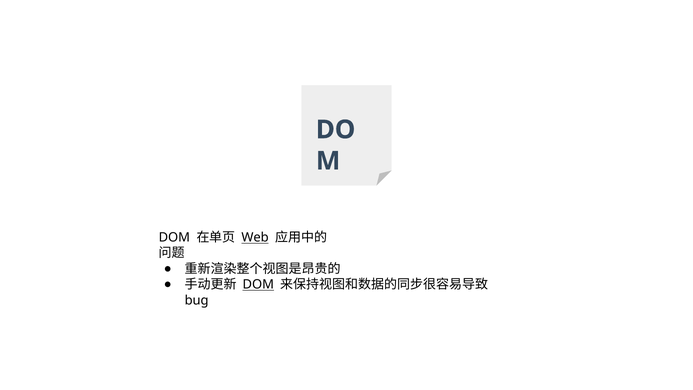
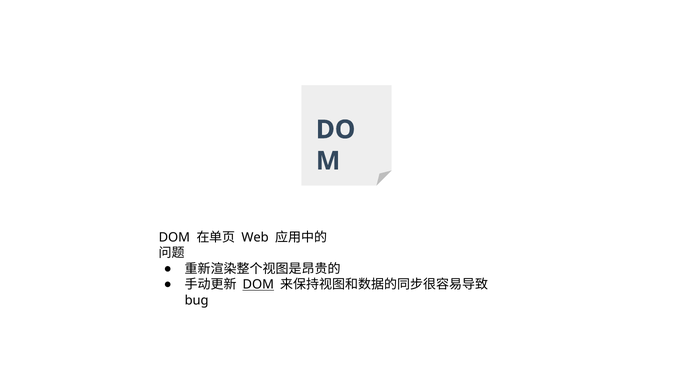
Web underline: present -> none (255, 237)
